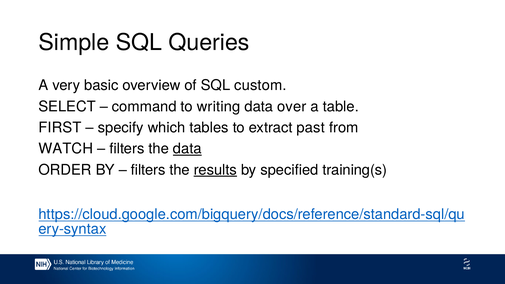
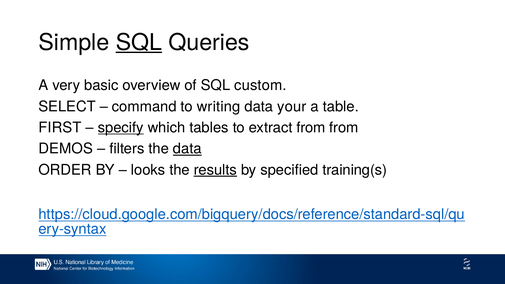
SQL underline: none -> present (139, 42)
over: over -> your (292, 106)
specify underline: none -> present (121, 128)
extract past: past -> from (311, 128)
WATCH: WATCH -> DEMOS (66, 149)
filters: filters -> looks (148, 170)
